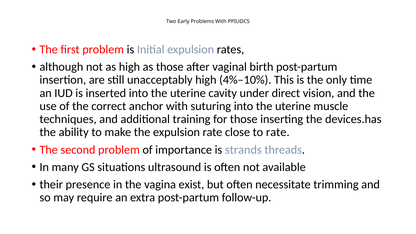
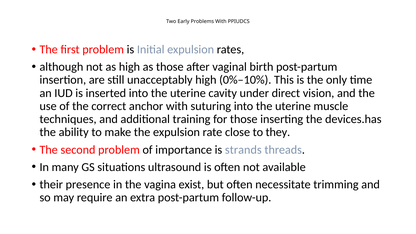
4%–10%: 4%–10% -> 0%–10% (245, 80)
to rate: rate -> they (278, 132)
